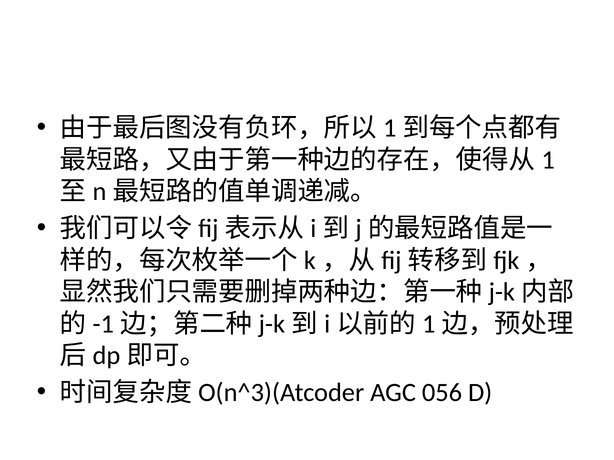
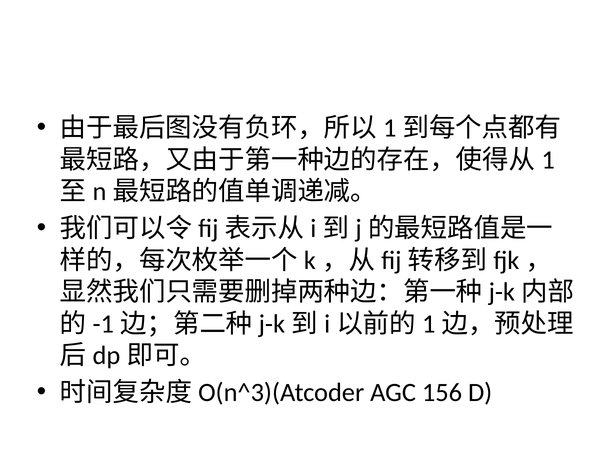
056: 056 -> 156 (442, 393)
